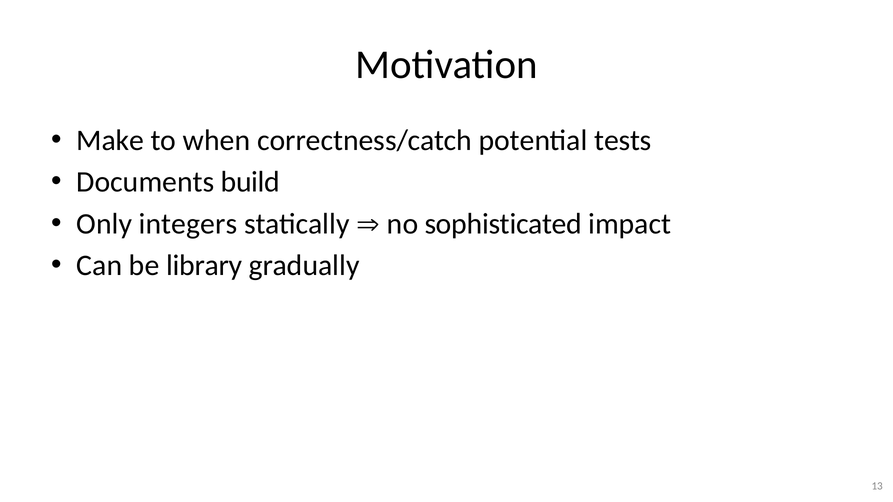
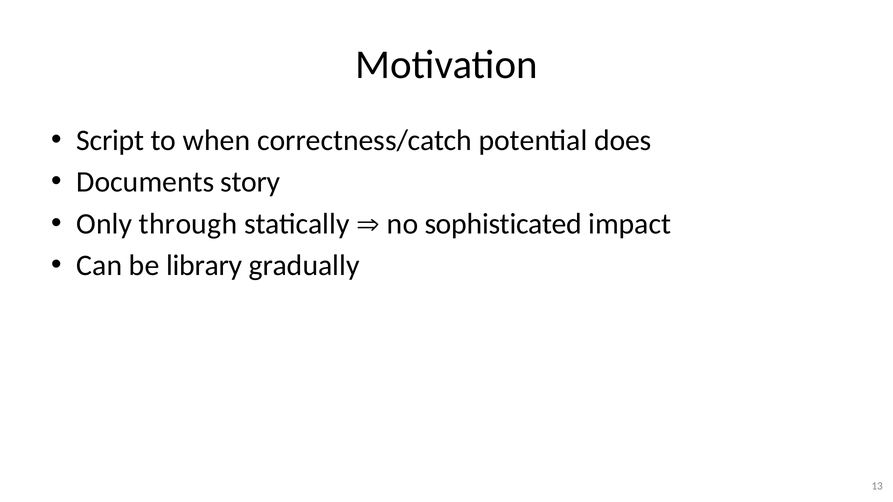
Make: Make -> Script (110, 140)
tests: tests -> does (623, 140)
build: build -> story (250, 182)
integers: integers -> through (188, 224)
